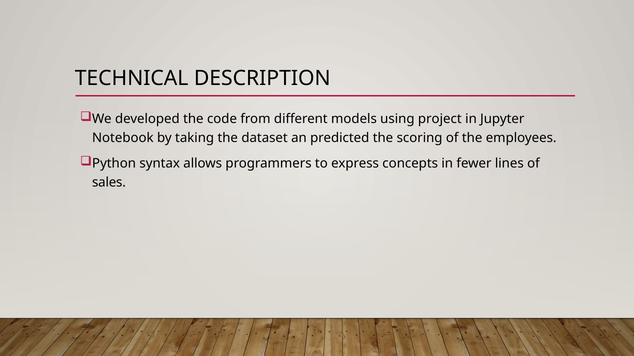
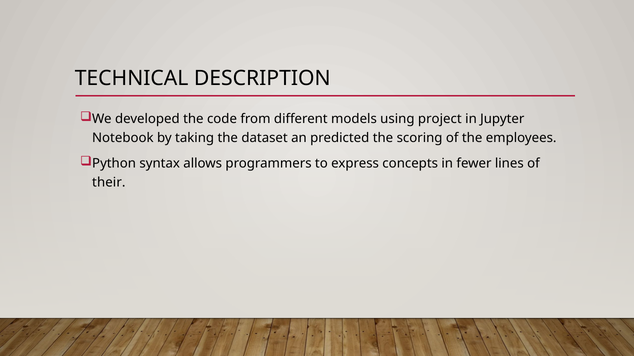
sales: sales -> their (109, 183)
